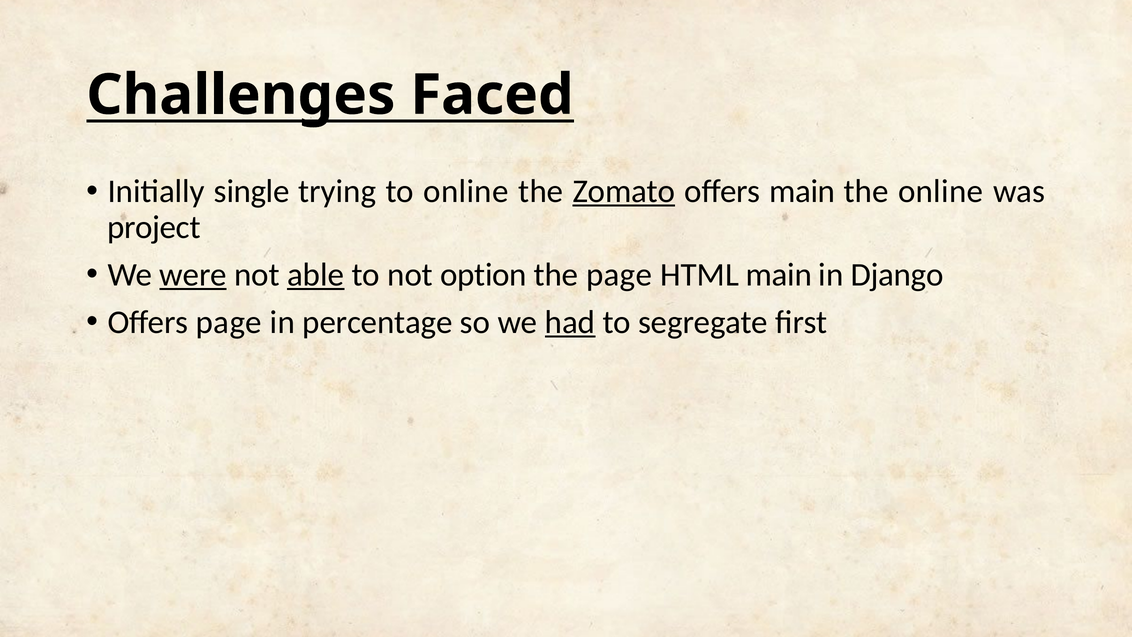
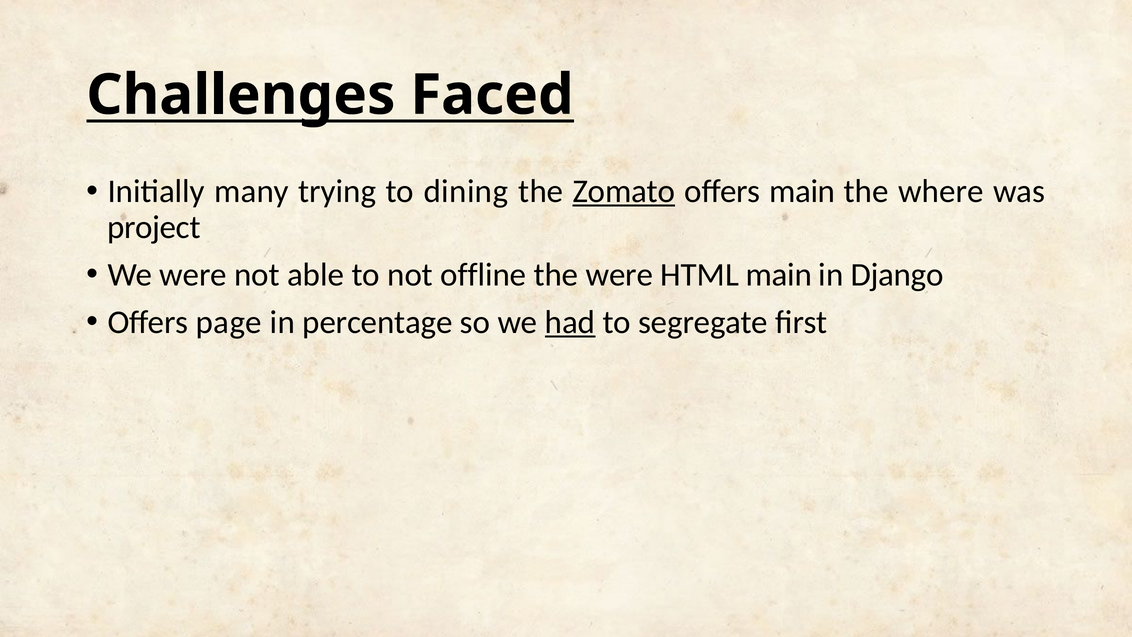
single: single -> many (252, 191)
to online: online -> dining (466, 191)
the online: online -> where (941, 191)
were underline: present -> none (193, 275)
able underline: present -> none (316, 275)
option: option -> offline (483, 275)
the page: page -> were (619, 275)
